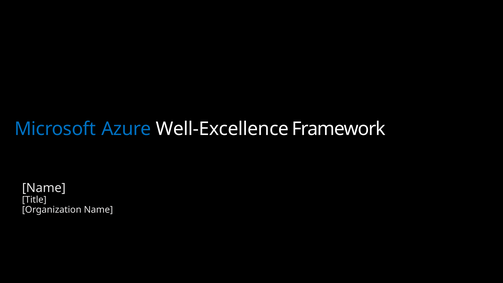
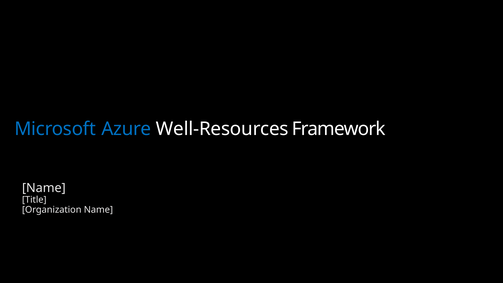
Well-Excellence: Well-Excellence -> Well-Resources (222, 129)
